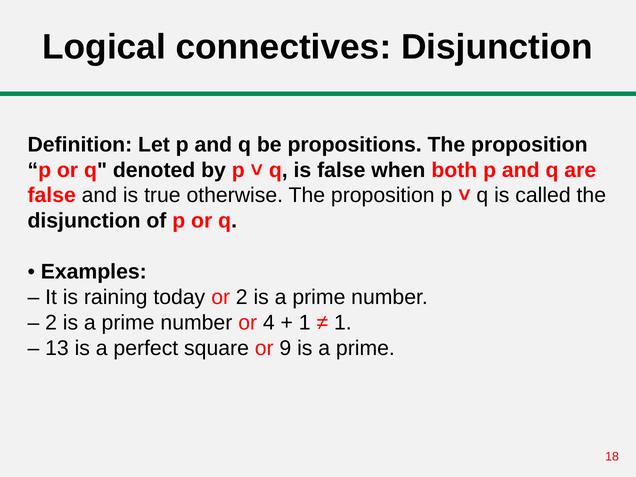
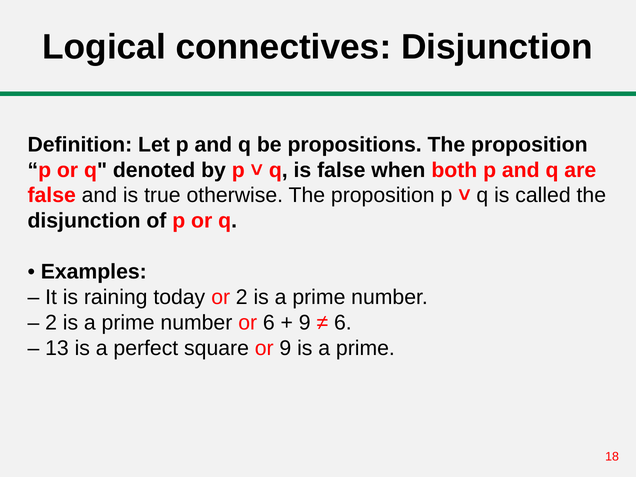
or 4: 4 -> 6 (269, 323)
1: 1 -> 9 (305, 323)
1: 1 -> 6 (343, 323)
